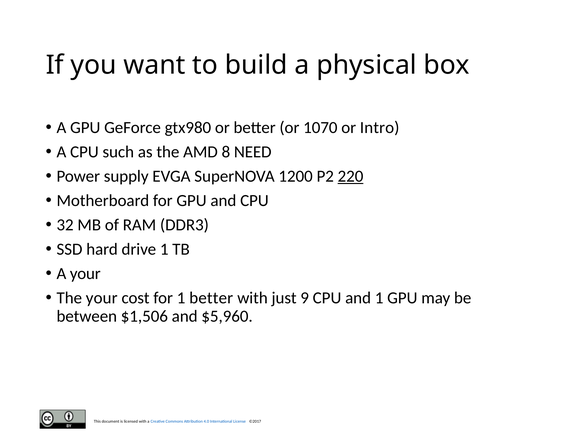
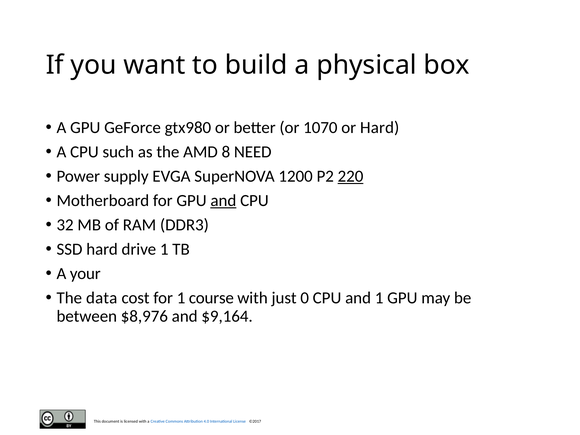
or Intro: Intro -> Hard (380, 128)
and underline: none -> present (223, 201)
The your: your -> data (102, 298)
1 better: better -> course (211, 298)
9: 9 -> 0 (305, 298)
$1,506: $1,506 -> $8,976 (144, 316)
$5,960: $5,960 -> $9,164 (227, 316)
